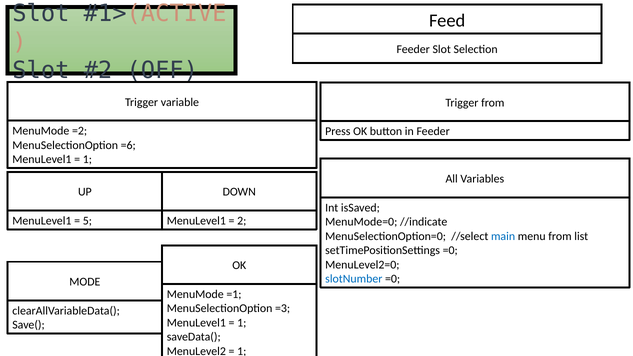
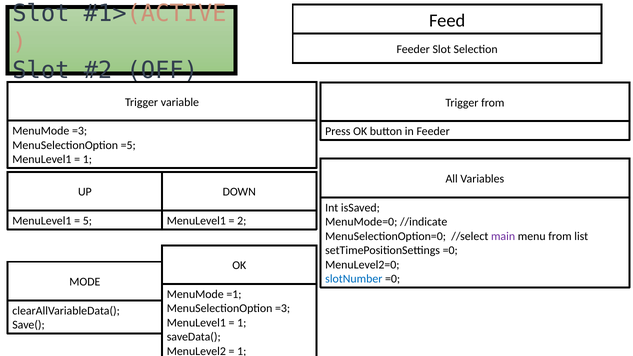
MenuMode =2: =2 -> =3 (80, 131)
=6: =6 -> =5 (128, 145)
main colour: blue -> purple (503, 236)
